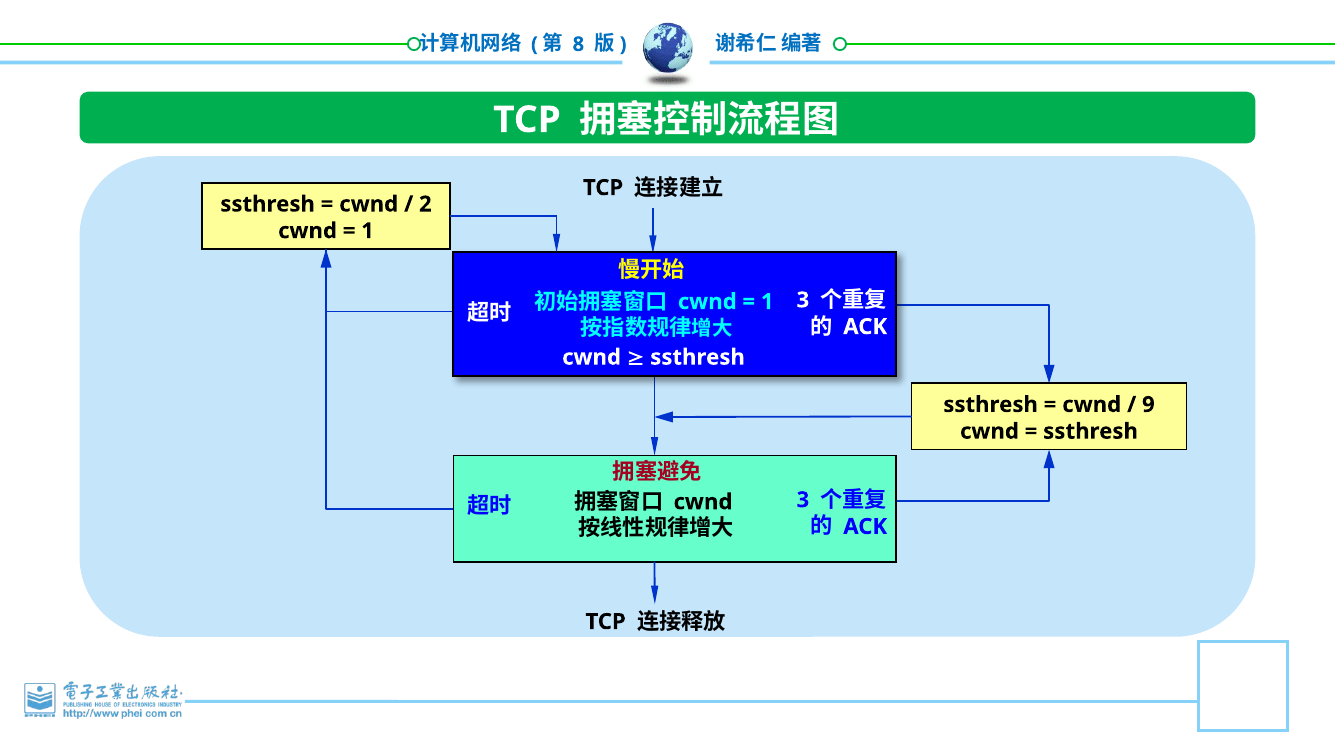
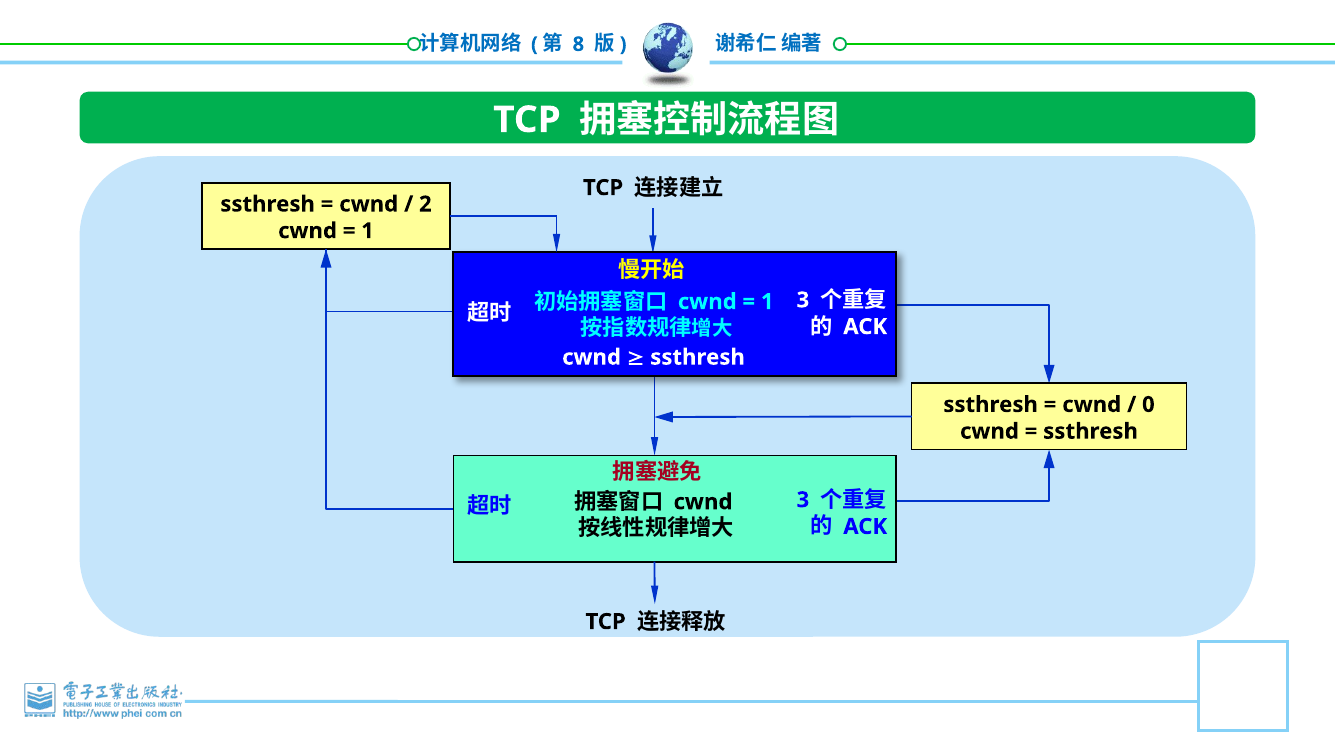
9: 9 -> 0 (1148, 405)
